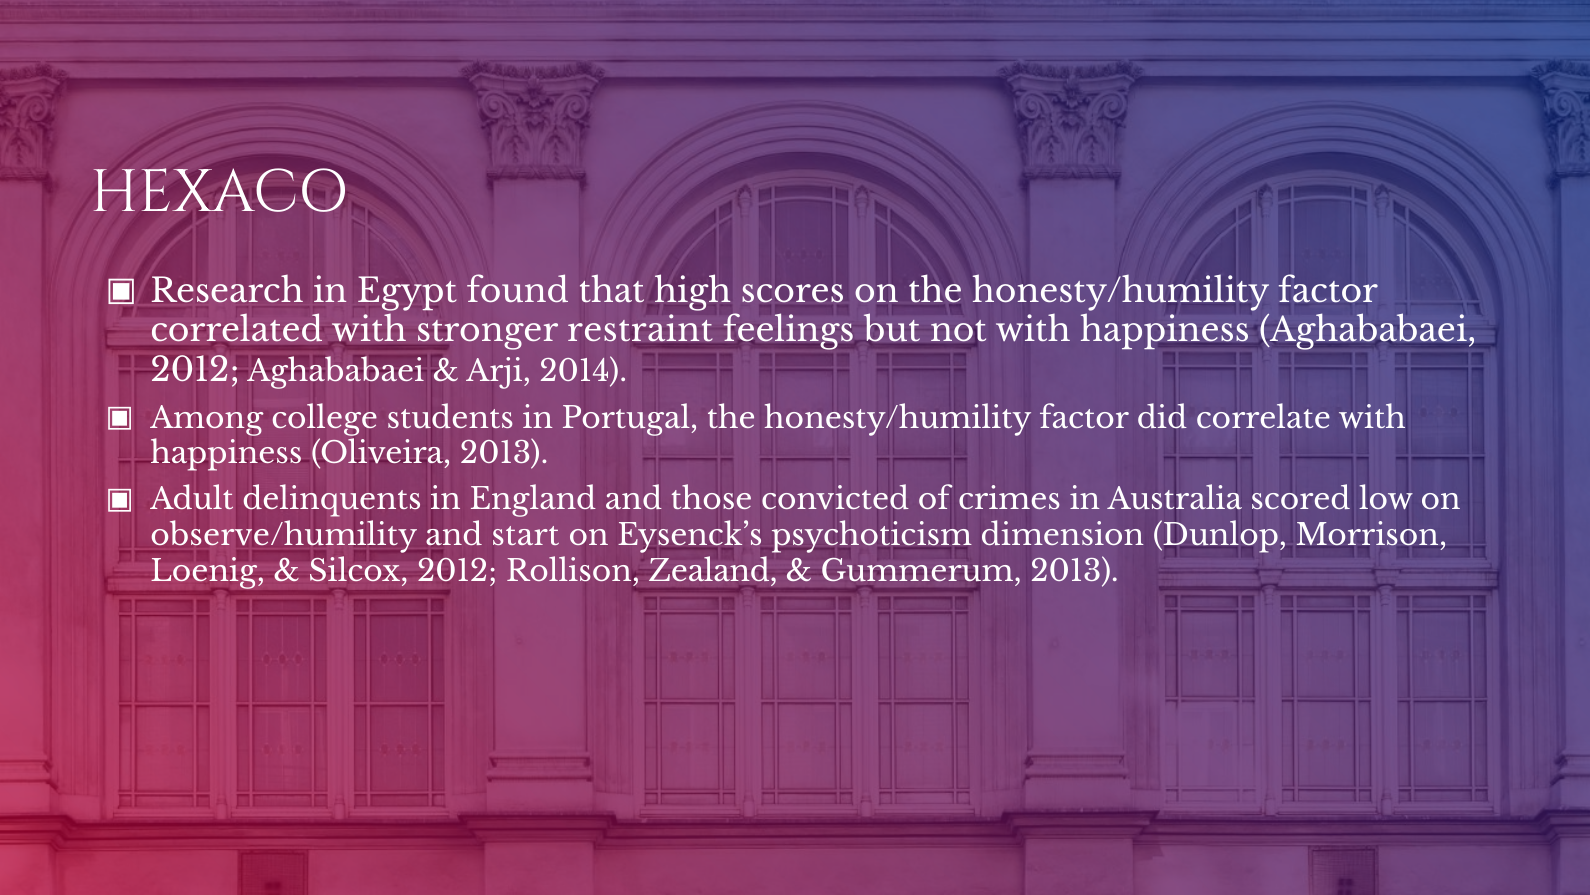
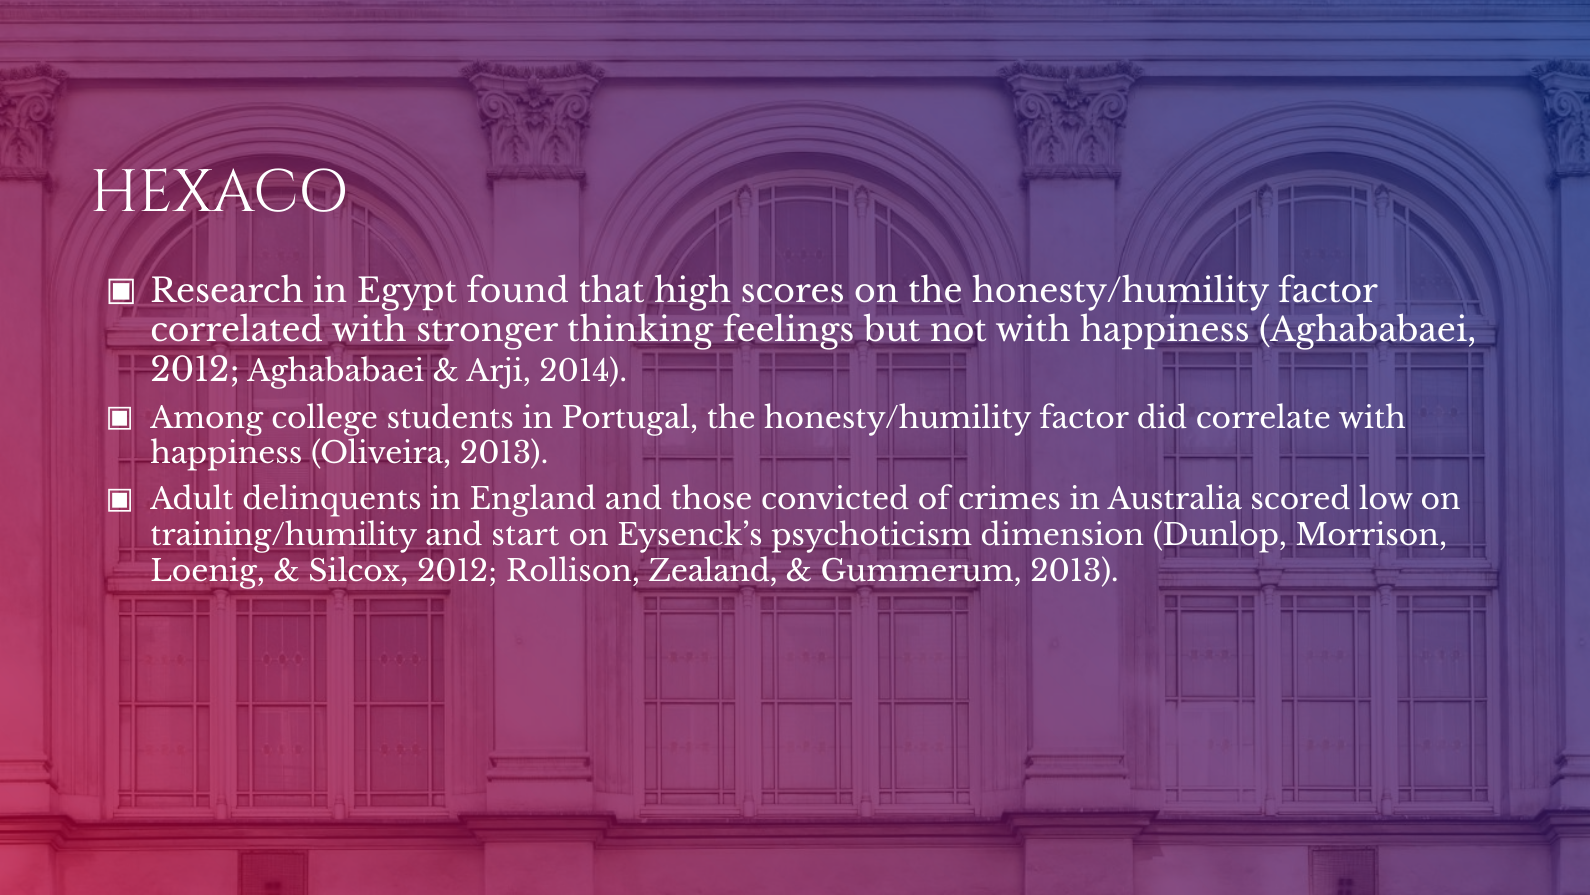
restraint: restraint -> thinking (640, 331)
observe/humility: observe/humility -> training/humility (284, 535)
